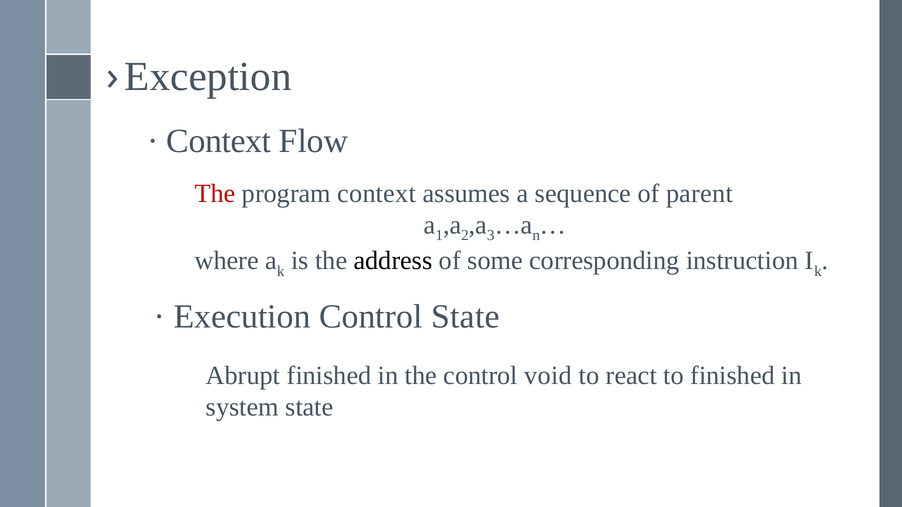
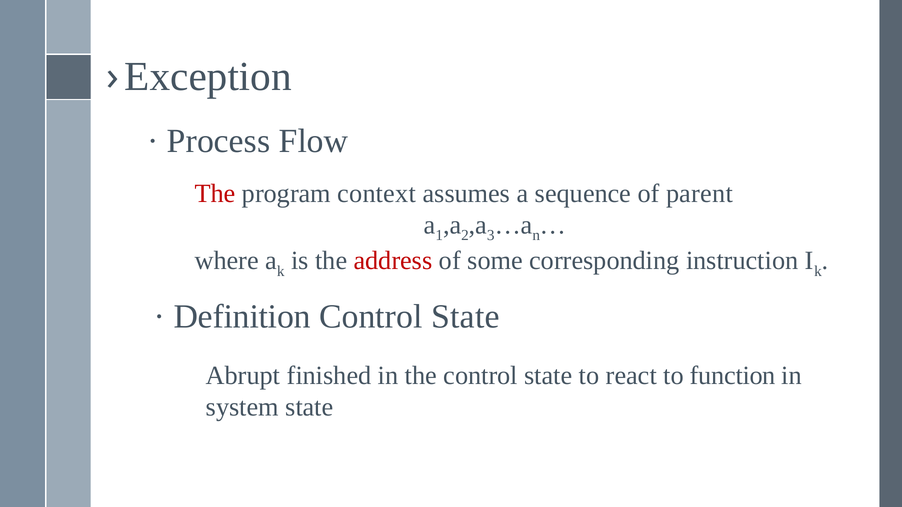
Context: Context -> Process (219, 141)
address colour: black -> red (393, 261)
Execution: Execution -> Definition (242, 317)
the control void: void -> state (548, 376)
to finished: finished -> function (733, 376)
